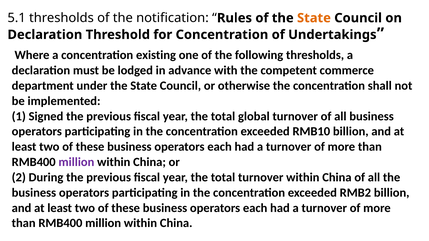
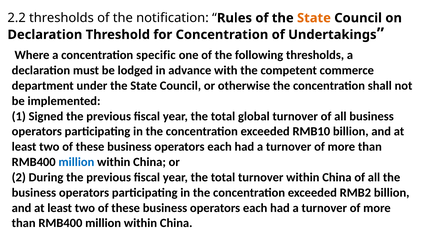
5.1: 5.1 -> 2.2 (17, 18)
existing: existing -> specific (156, 55)
million colour: purple -> blue (76, 162)
